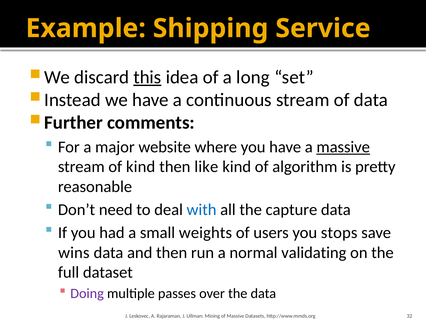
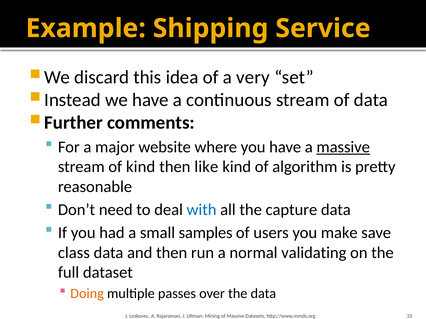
this underline: present -> none (147, 77)
long: long -> very (253, 77)
weights: weights -> samples (206, 233)
stops: stops -> make (339, 233)
wins: wins -> class (74, 253)
Doing colour: purple -> orange (87, 294)
